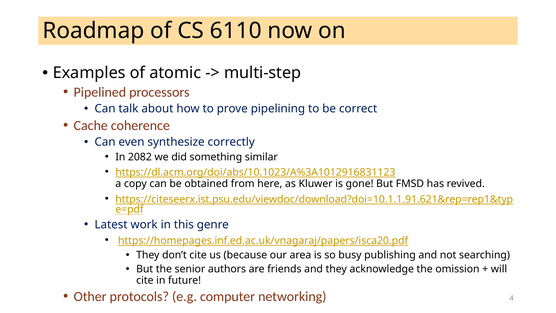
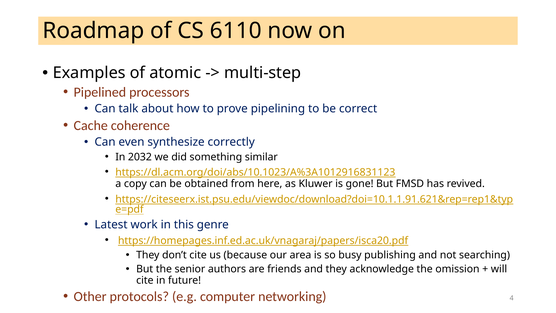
2082: 2082 -> 2032 (140, 157)
